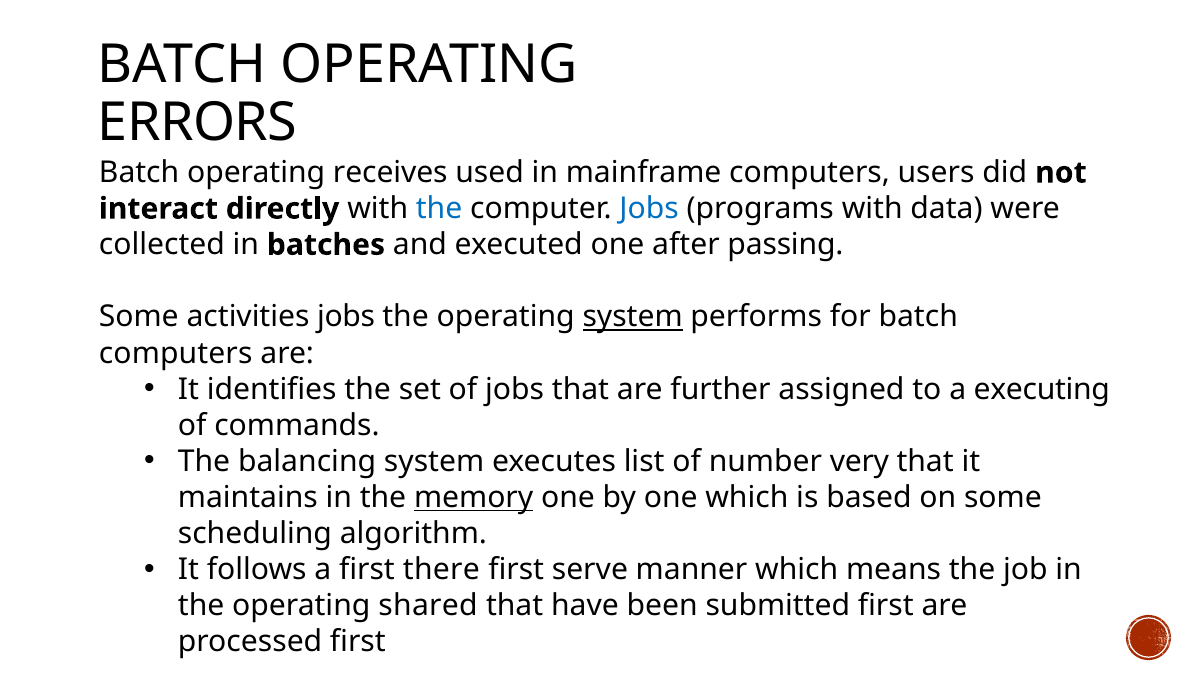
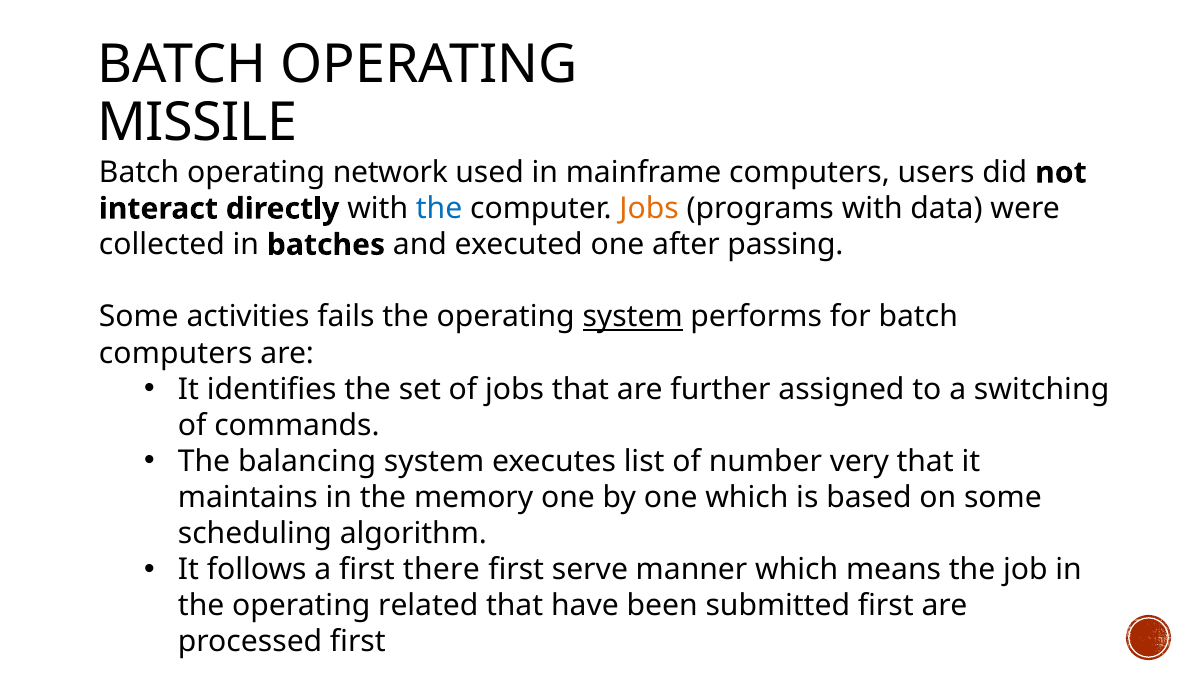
ERRORS: ERRORS -> MISSILE (197, 123)
receives: receives -> network (390, 173)
Jobs colour: blue -> orange (649, 209)
activities jobs: jobs -> fails (346, 317)
executing: executing -> switching (1042, 389)
memory underline: present -> none (474, 498)
shared: shared -> related (428, 606)
